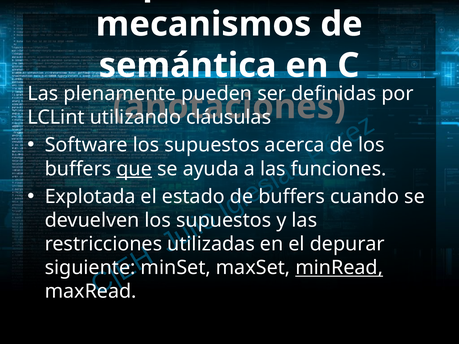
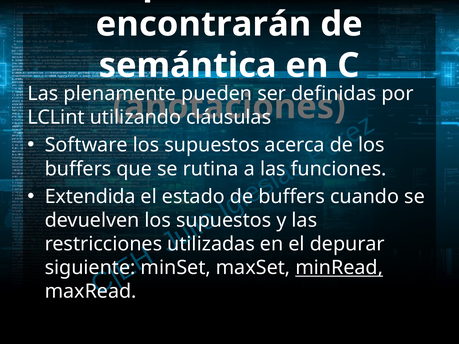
mecanismos: mecanismos -> encontrarán (203, 24)
que underline: present -> none (134, 169)
ayuda: ayuda -> rutina (211, 169)
Explotada: Explotada -> Extendida (90, 197)
